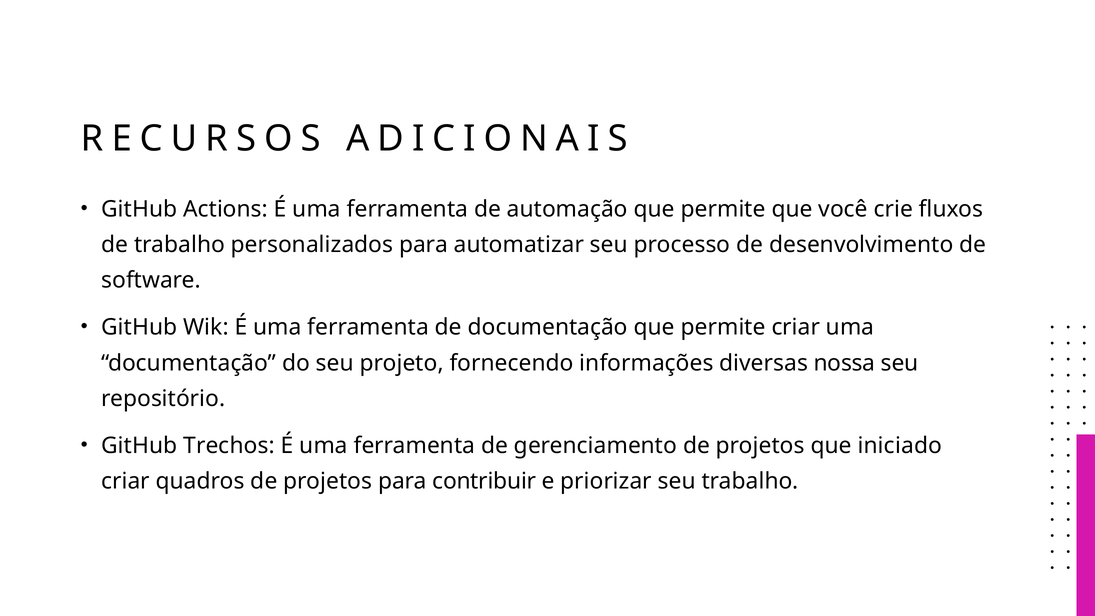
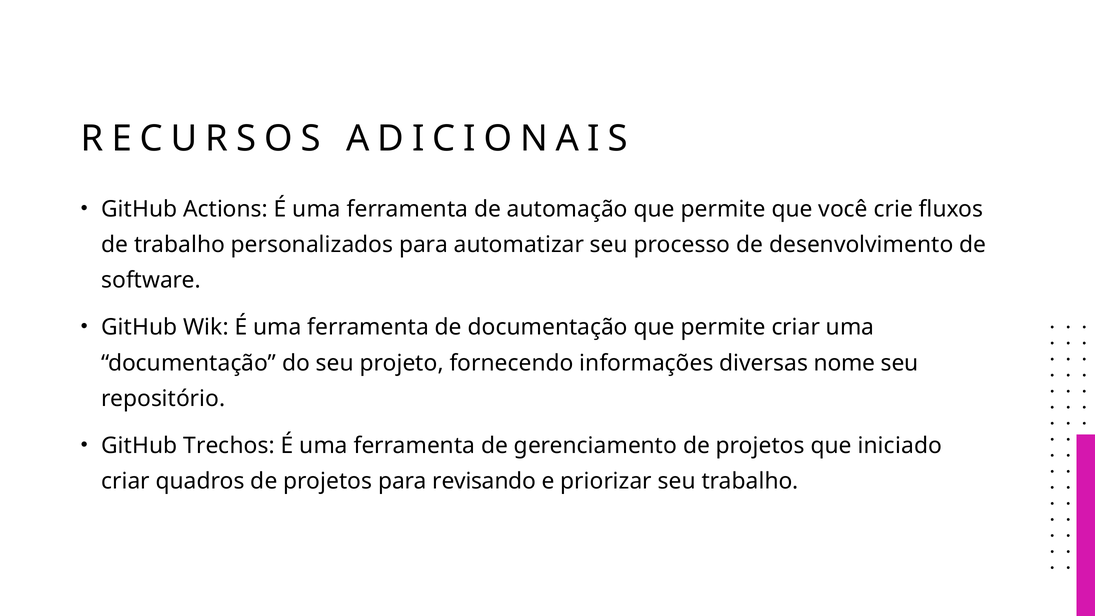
nossa: nossa -> nome (844, 363)
contribuir: contribuir -> revisando (484, 481)
